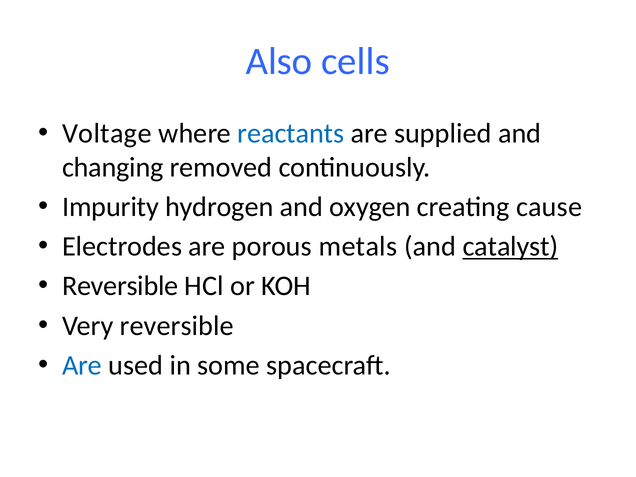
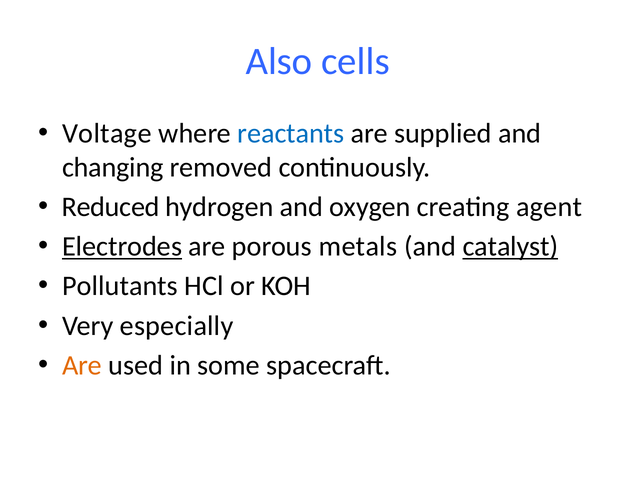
Impurity: Impurity -> Reduced (111, 207)
cause: cause -> agent (549, 207)
Electrodes underline: none -> present (122, 247)
Reversible: Reversible -> Pollutants (120, 286)
Very reversible: reversible -> especially (177, 326)
Are colour: blue -> orange (82, 365)
